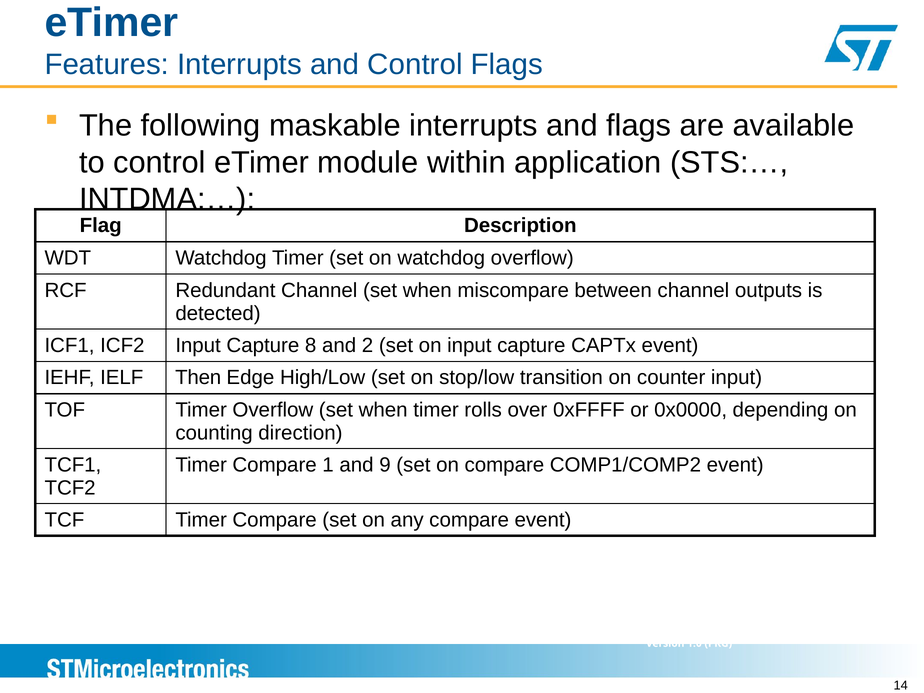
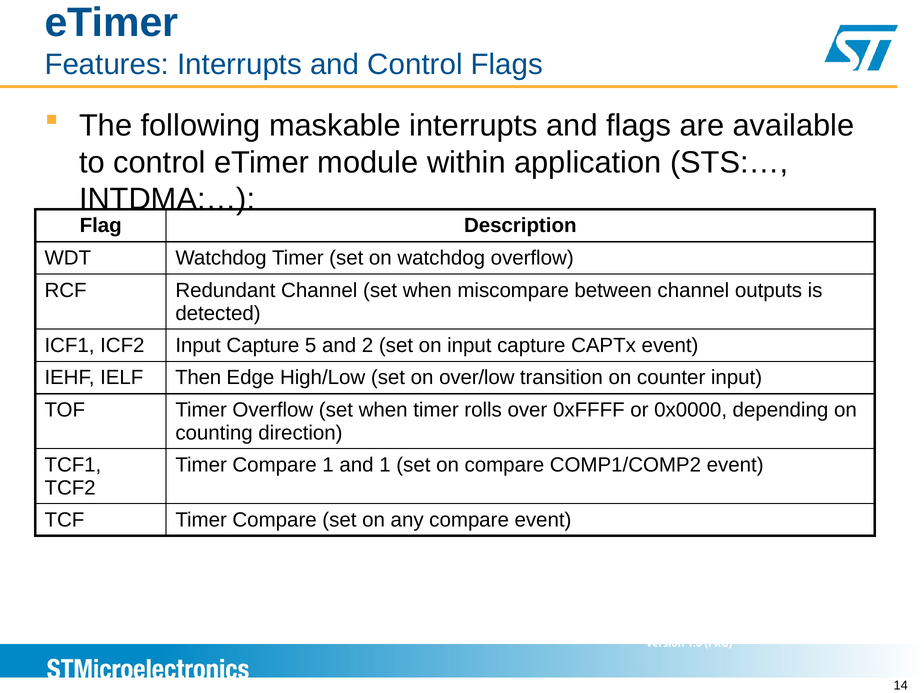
8: 8 -> 5 (311, 345)
stop/low: stop/low -> over/low (477, 378)
and 9: 9 -> 1 (385, 465)
